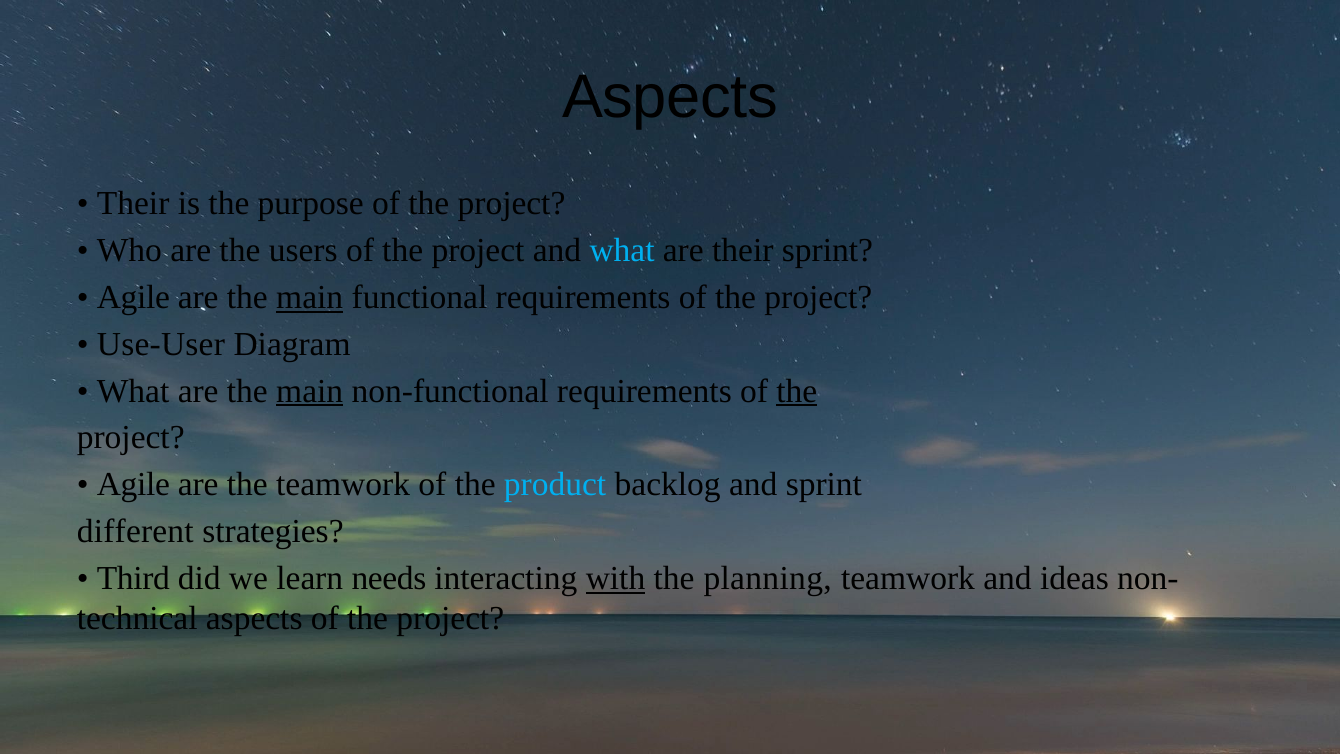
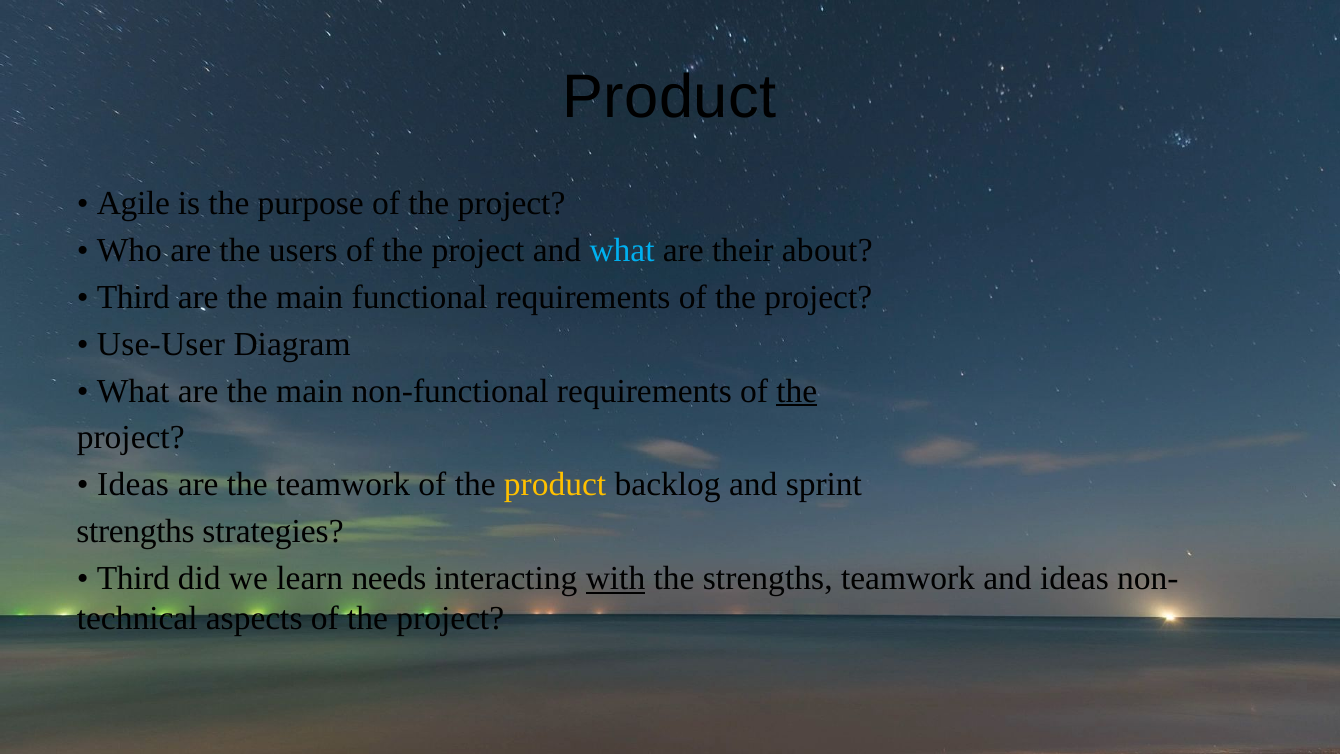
Aspects: Aspects -> Product (670, 97)
Their: Their -> Agile (133, 203)
their sprint: sprint -> about (827, 250)
Agile: Agile -> Third (133, 297)
main underline: present -> none (310, 297)
main underline: present -> none (310, 391)
Agile: Agile -> Ideas (133, 485)
product colour: light blue -> yellow (555, 485)
different: different -> strengths (136, 531)
the planning: planning -> strengths (768, 578)
